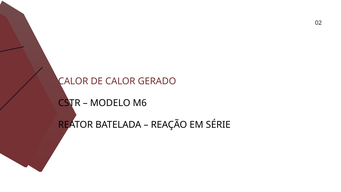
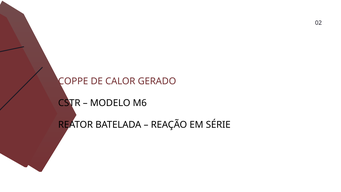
CALOR: CALOR -> COPPE (73, 81)
